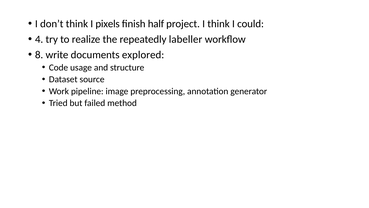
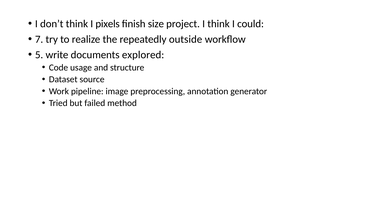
half: half -> size (156, 24)
4: 4 -> 7 (39, 39)
labeller: labeller -> outside (186, 39)
8: 8 -> 5 (39, 55)
